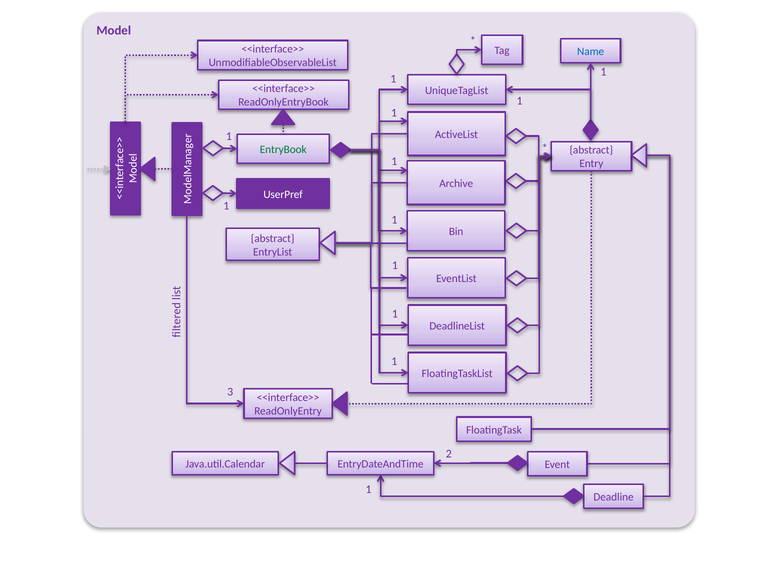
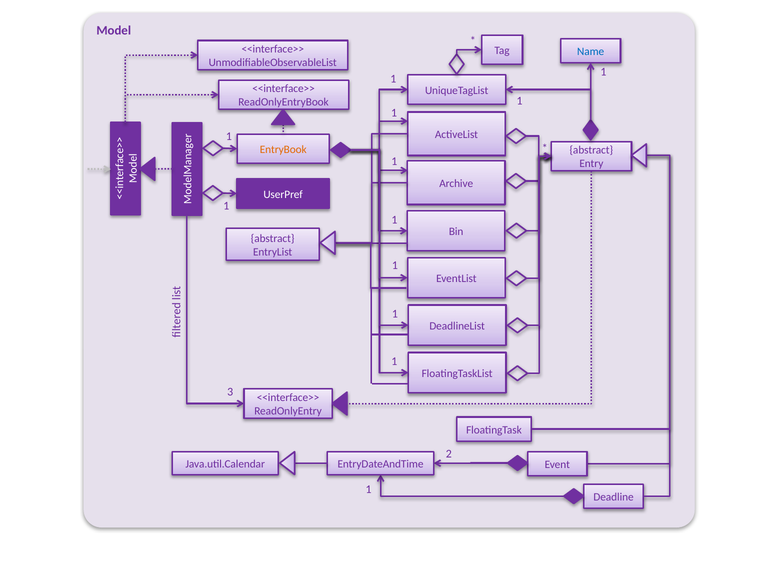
EntryBook colour: green -> orange (283, 149)
